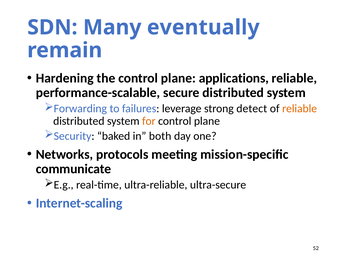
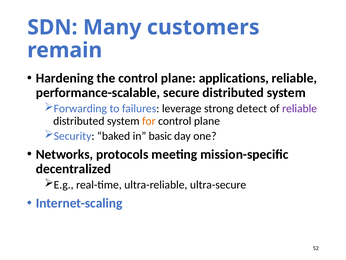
eventually: eventually -> customers (203, 27)
reliable colour: orange -> purple (300, 108)
both: both -> basic (160, 136)
communicate: communicate -> decentralized (74, 169)
